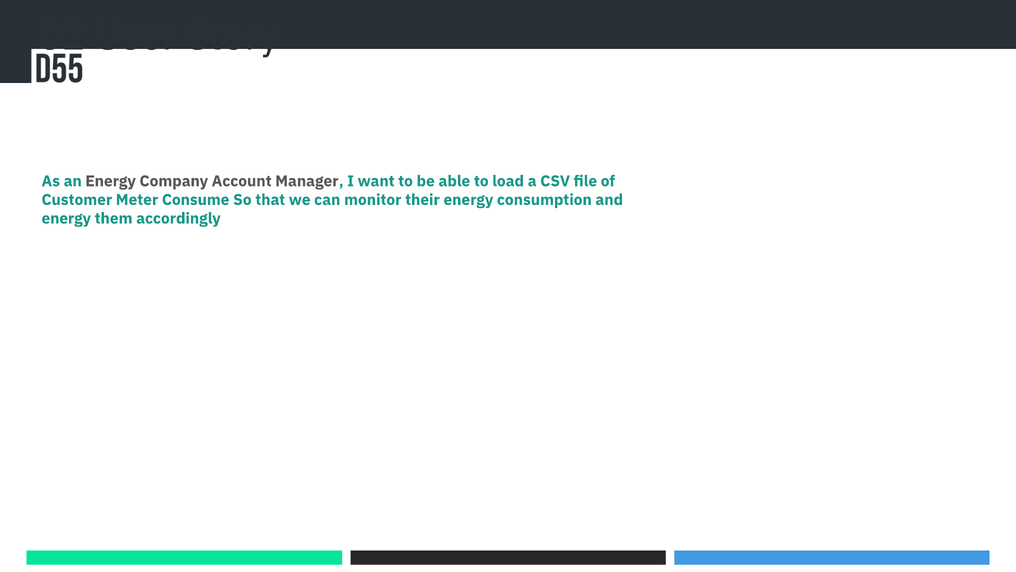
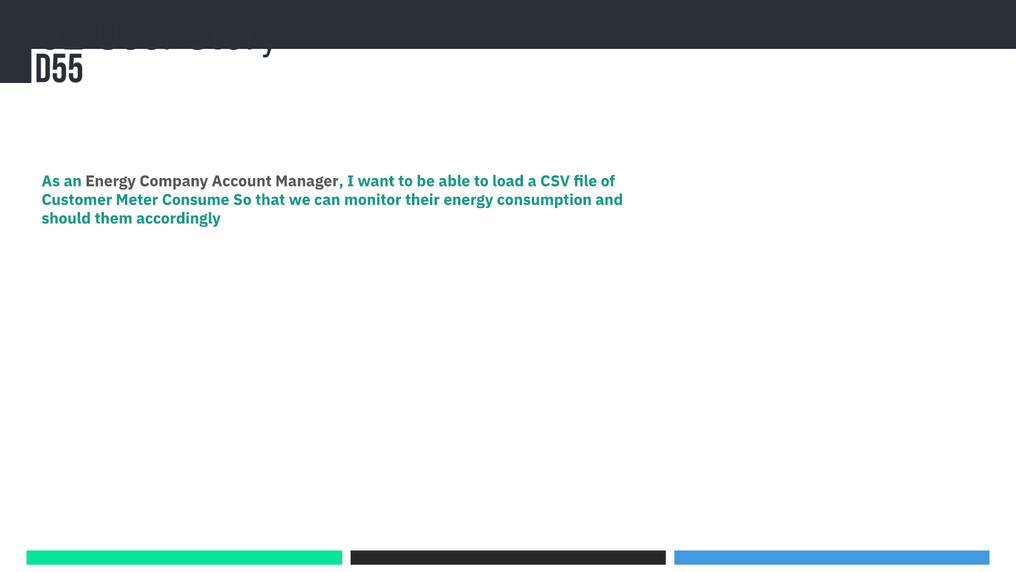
energy: energy -> should (66, 218)
